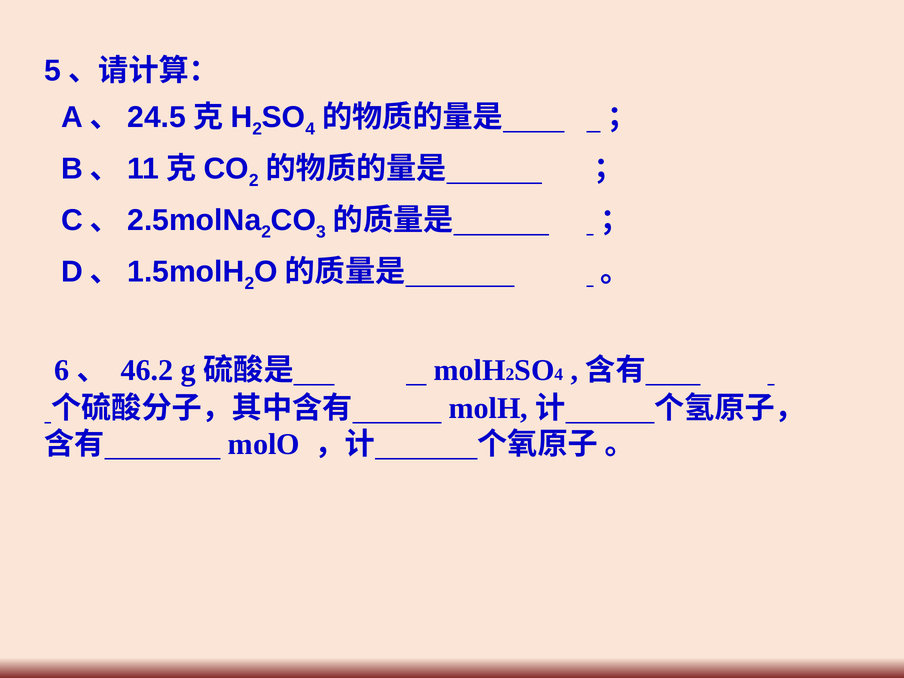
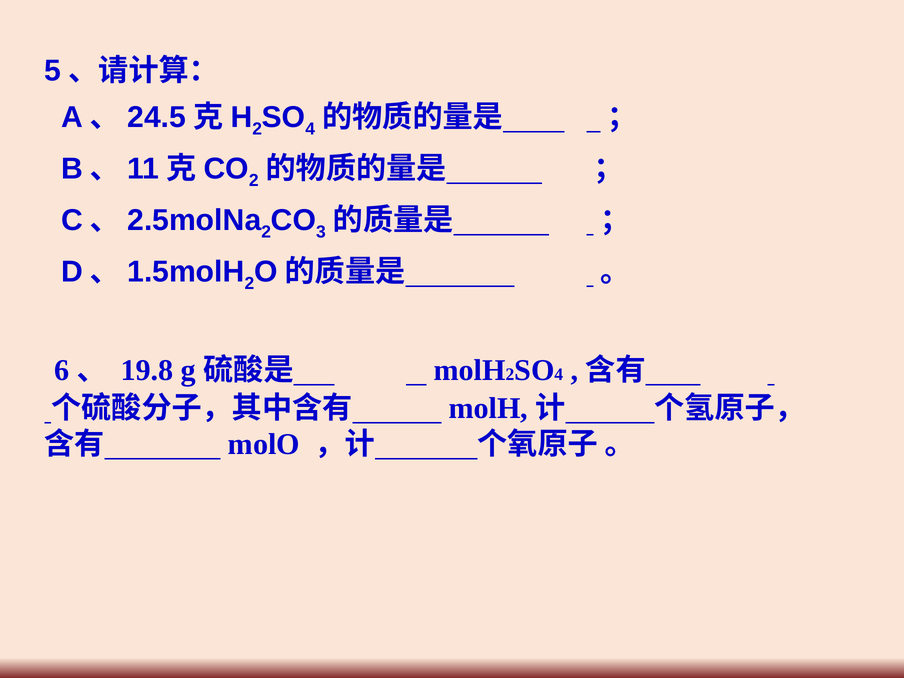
46.2: 46.2 -> 19.8 (147, 370)
